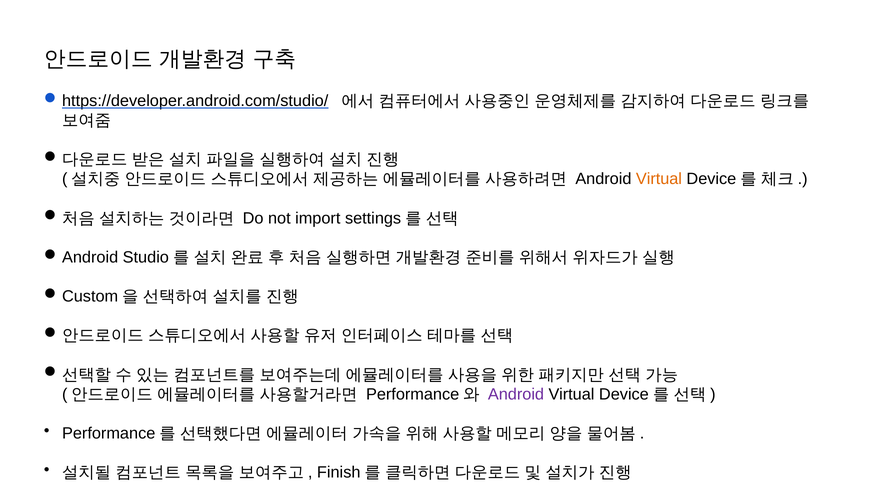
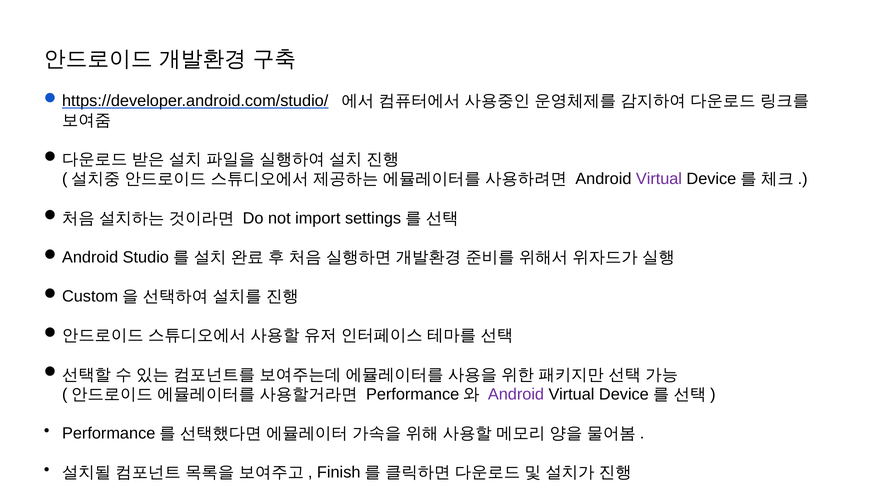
Virtual colour: orange -> purple (659, 179)
